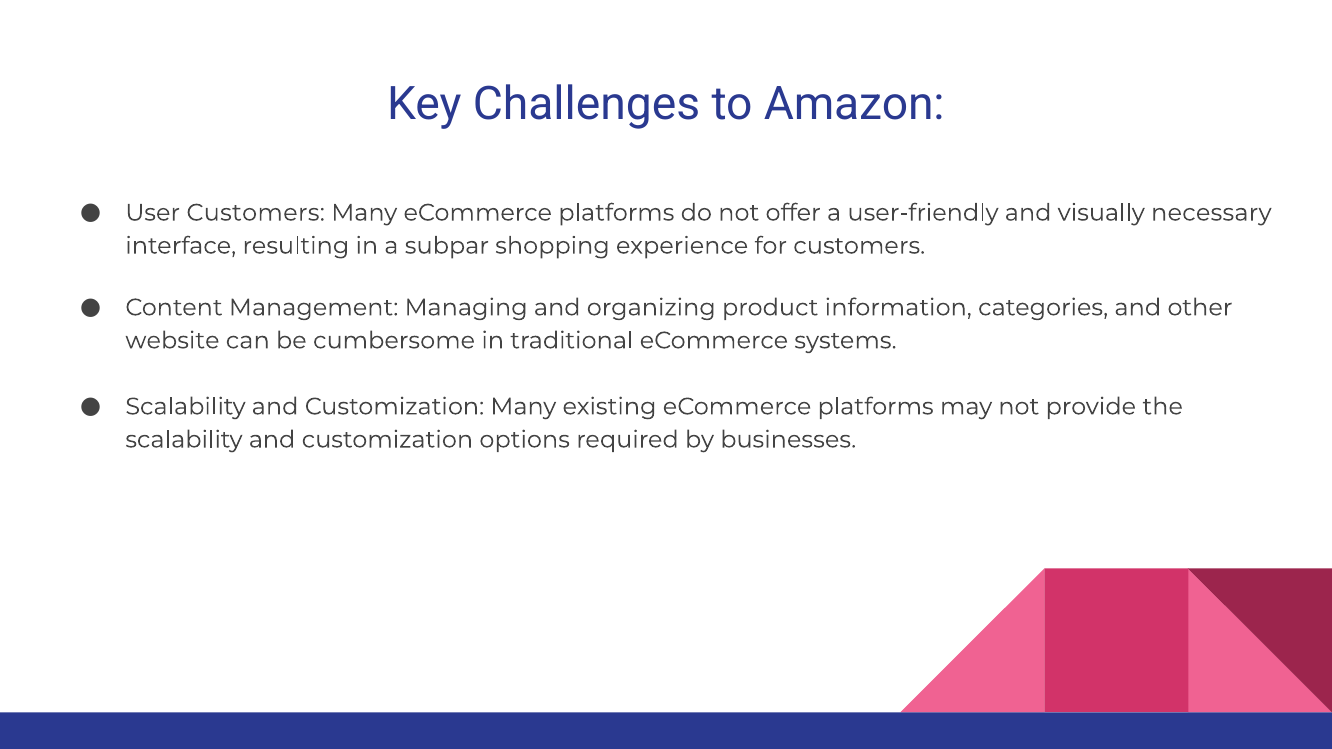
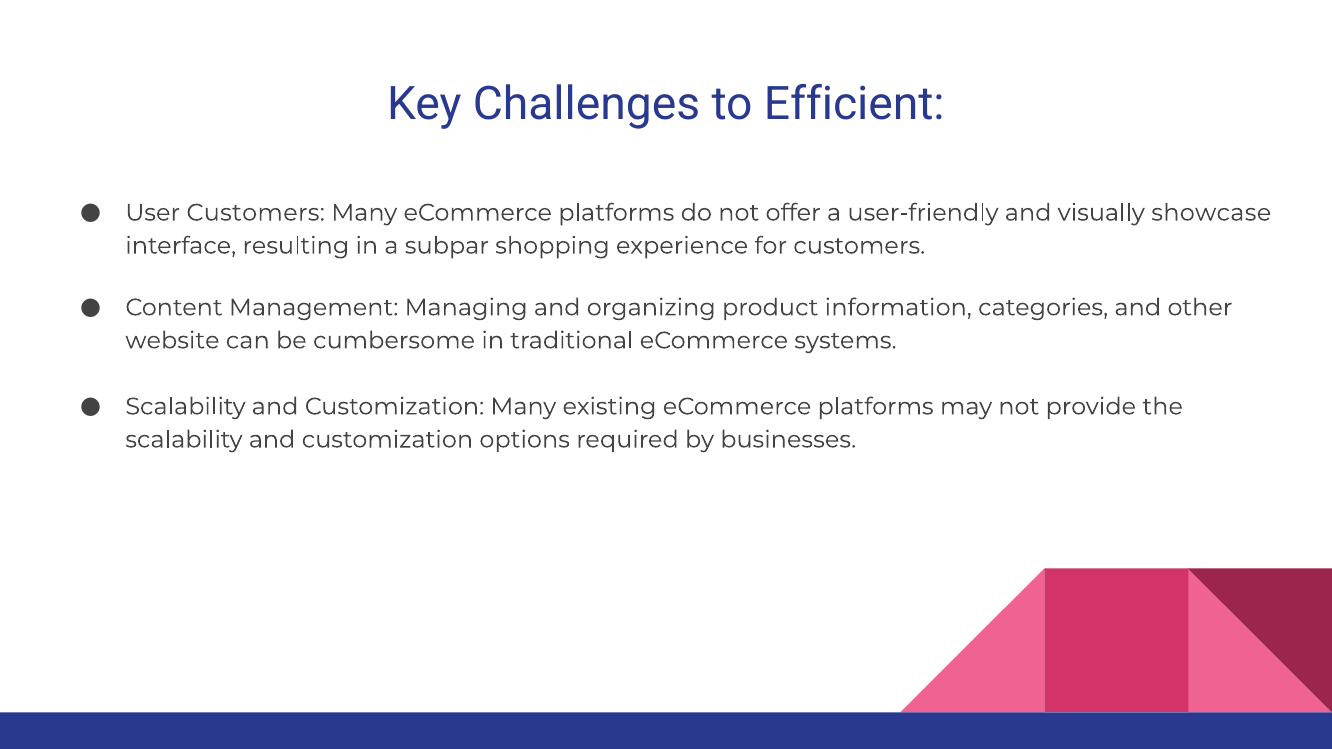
Amazon: Amazon -> Efficient (854, 104)
necessary: necessary -> showcase (1211, 213)
